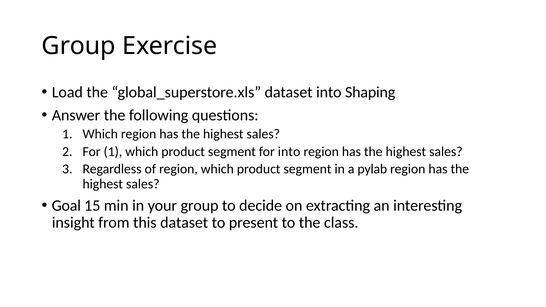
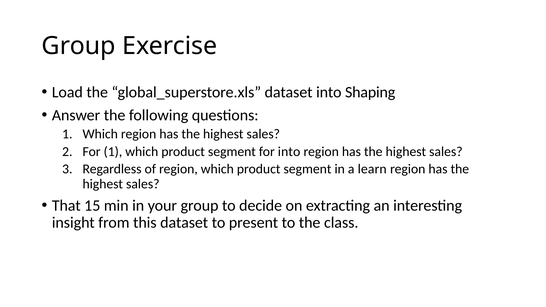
pylab: pylab -> learn (372, 169)
Goal: Goal -> That (66, 206)
